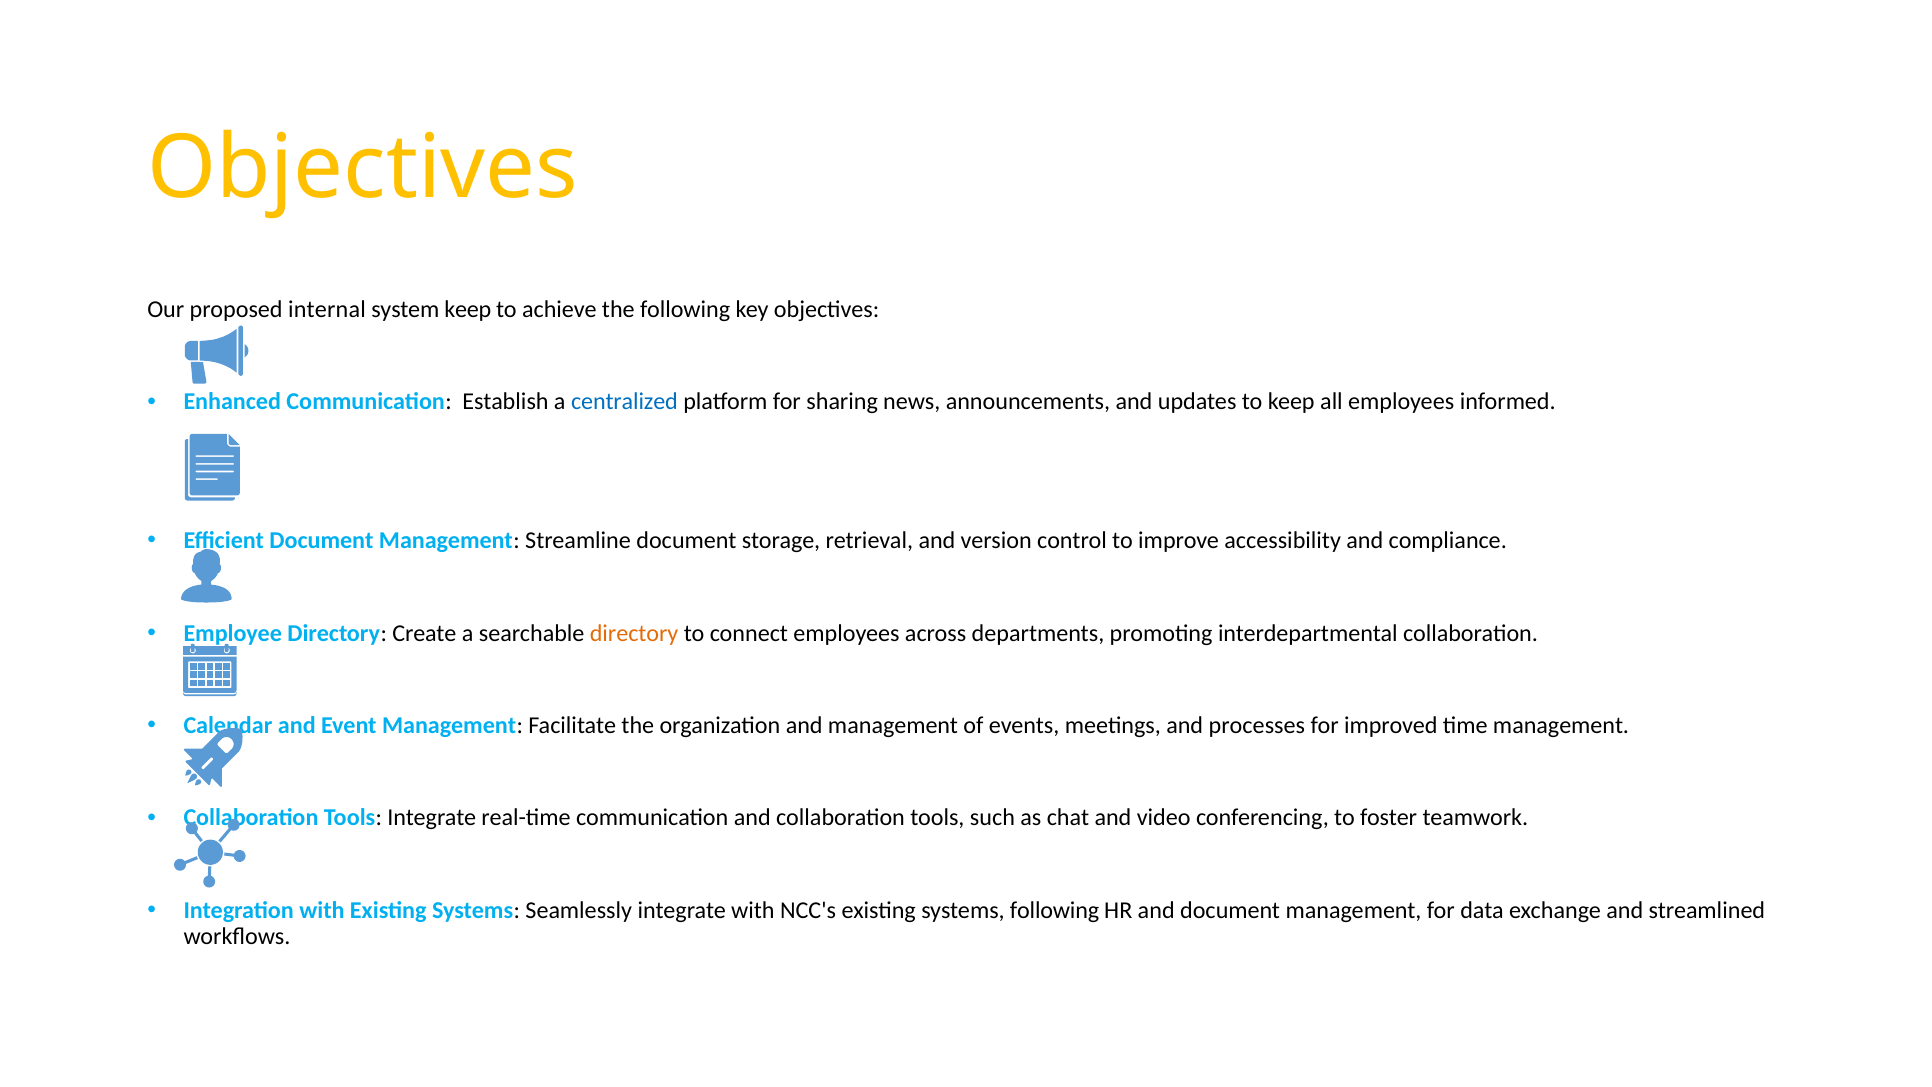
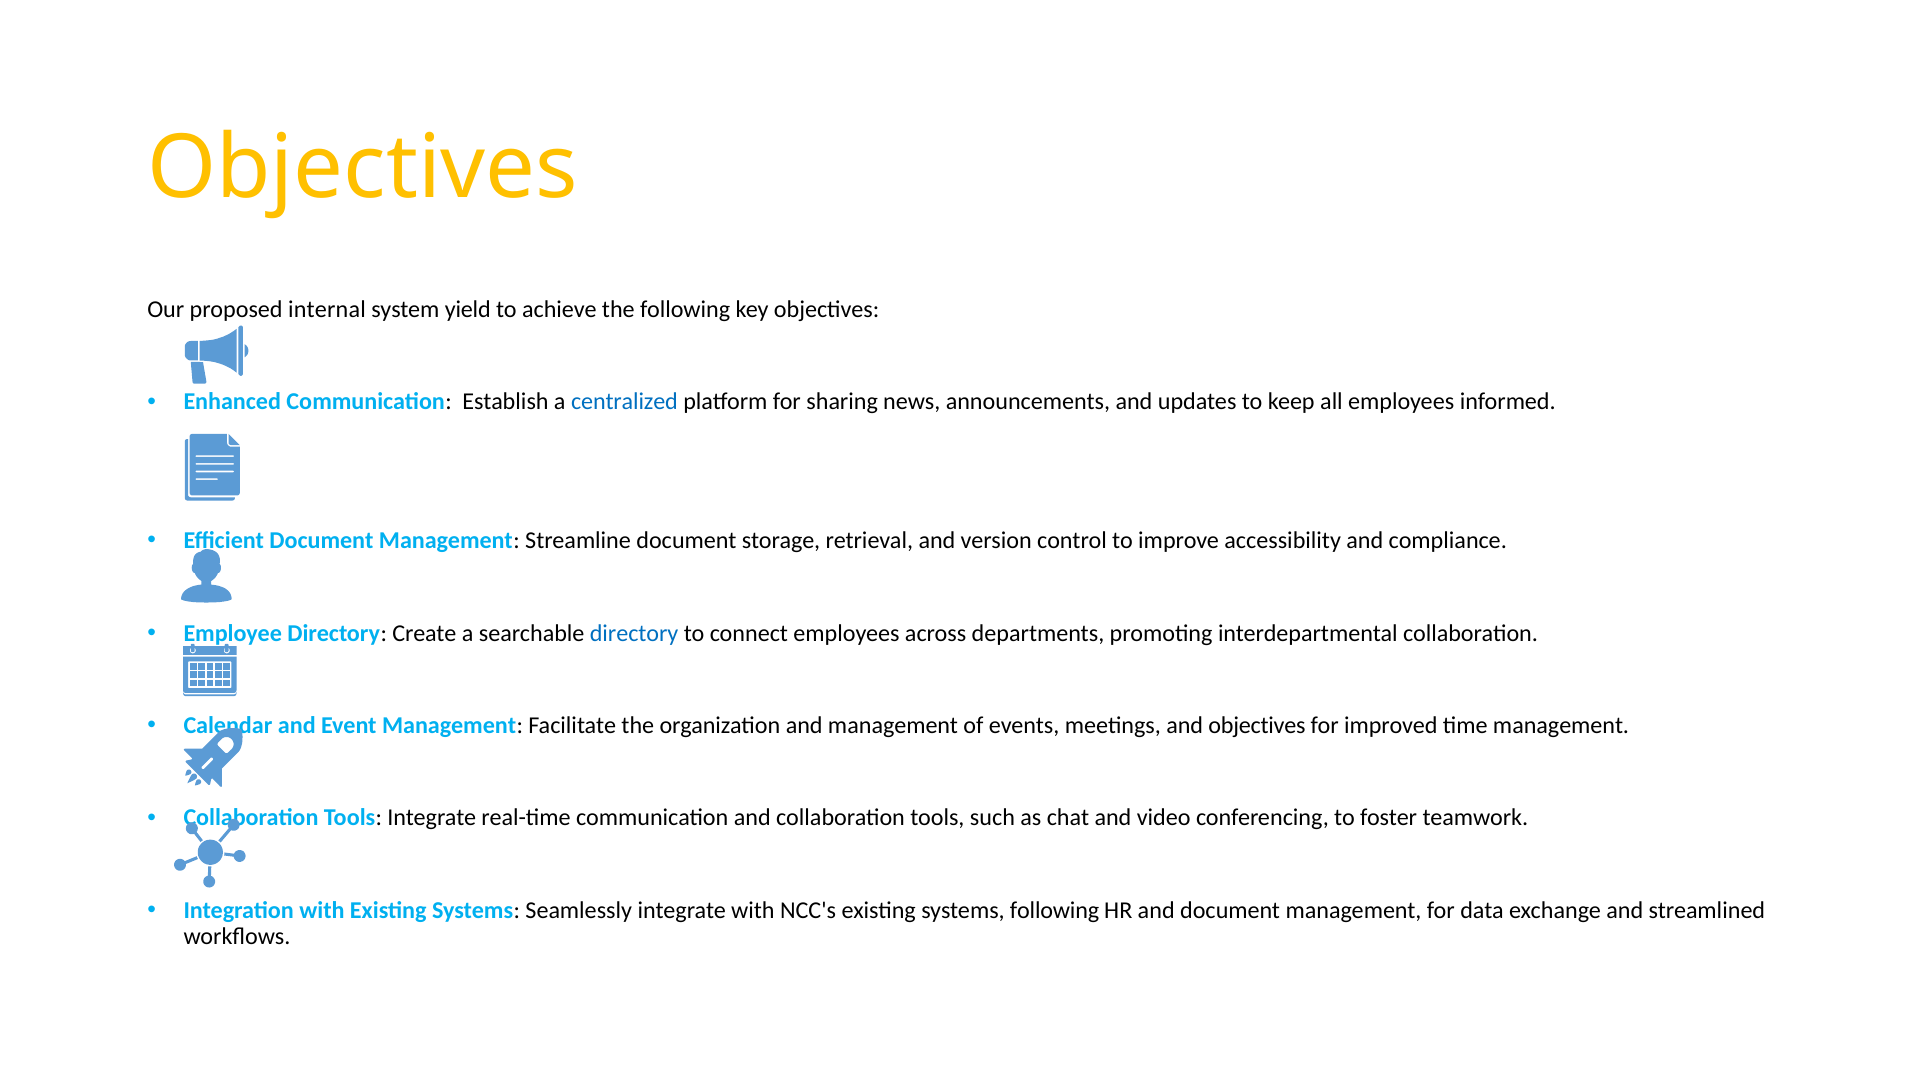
system keep: keep -> yield (468, 309)
directory colour: orange -> blue (634, 633)
and processes: processes -> objectives (1257, 725)
